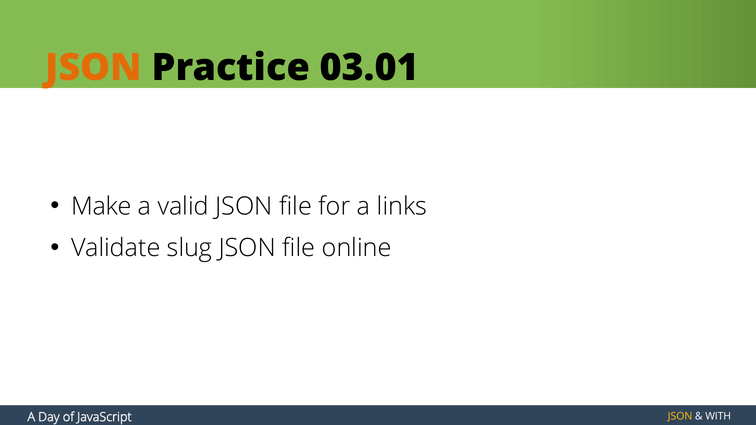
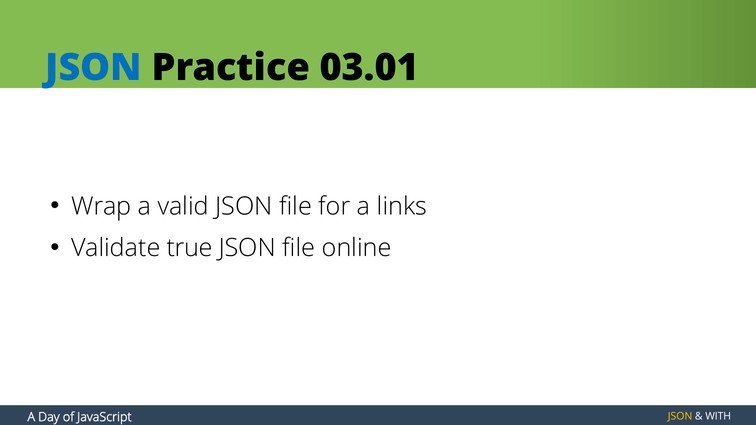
JSON colour: orange -> blue (94, 68)
Make: Make -> Wrap (101, 207)
slug: slug -> true (190, 248)
